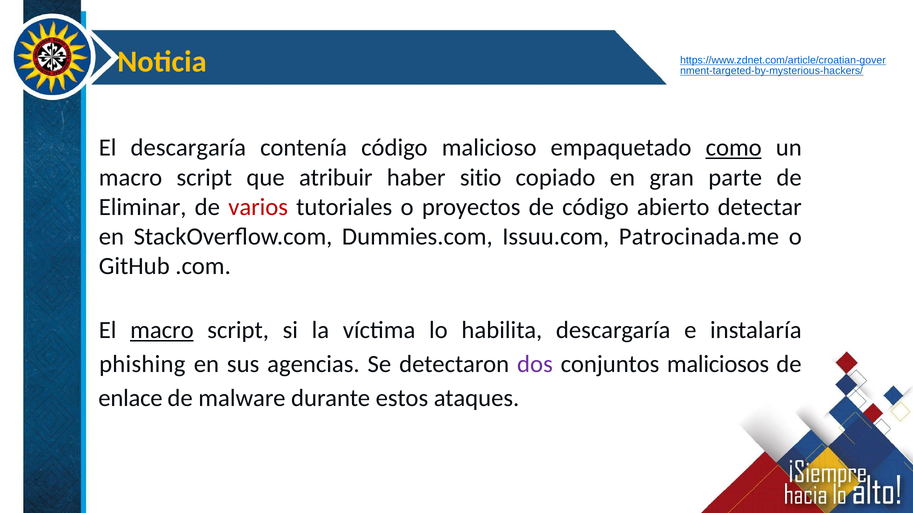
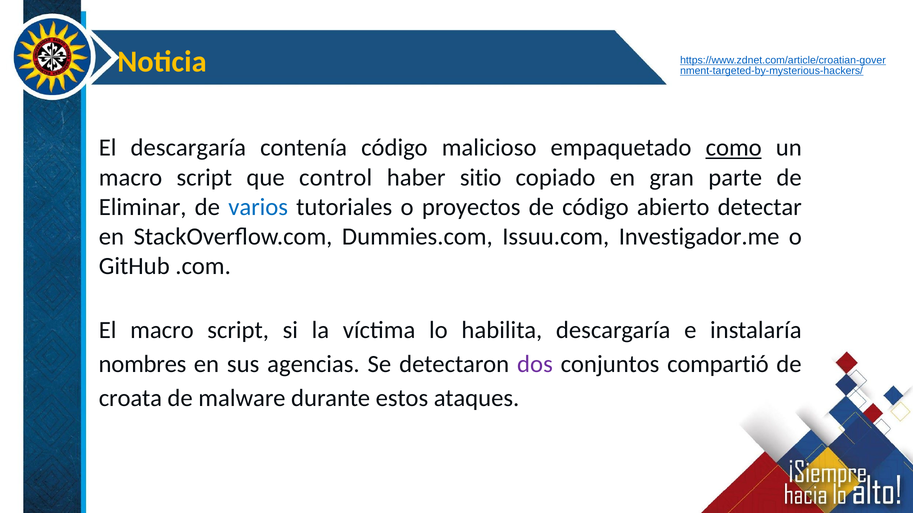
atribuir: atribuir -> control (336, 178)
varios colour: red -> blue (258, 207)
Patrocinada.me: Patrocinada.me -> Investigador.me (699, 237)
macro underline: present -> none (162, 330)
phishing: phishing -> nombres (143, 364)
maliciosos: maliciosos -> compartió (718, 364)
enlace: enlace -> croata (130, 399)
